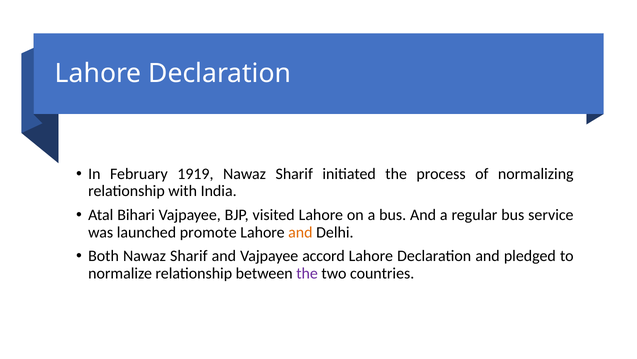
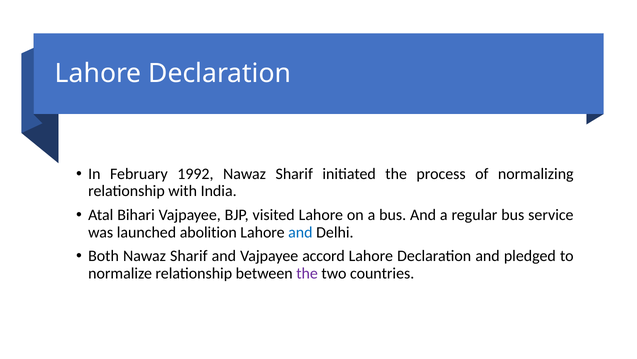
1919: 1919 -> 1992 (195, 174)
promote: promote -> abolition (208, 232)
and colour: orange -> blue (300, 232)
